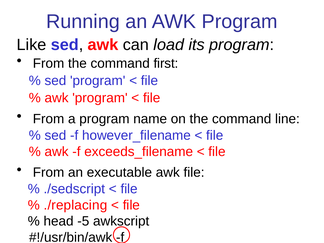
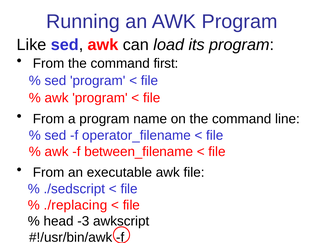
however_filename: however_filename -> operator_filename (136, 135)
exceeds_filename: exceeds_filename -> between_filename (139, 152)
-5: -5 -> -3 (83, 221)
